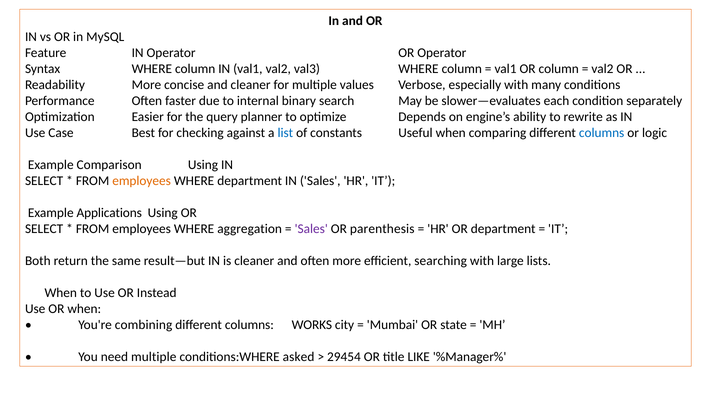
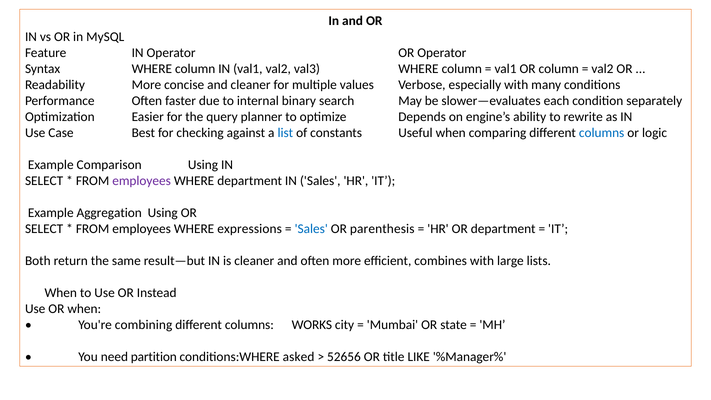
employees colour: orange -> purple (142, 181)
Applications: Applications -> Aggregation (109, 213)
aggregation: aggregation -> expressions (250, 229)
Sales colour: purple -> blue (311, 229)
searching: searching -> combines (441, 261)
need multiple: multiple -> partition (154, 357)
29454: 29454 -> 52656 (344, 357)
